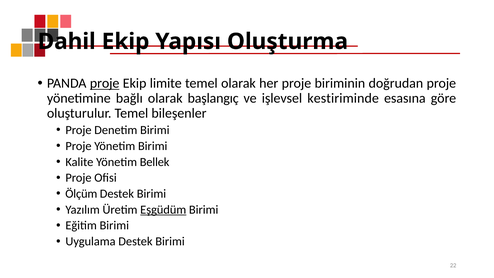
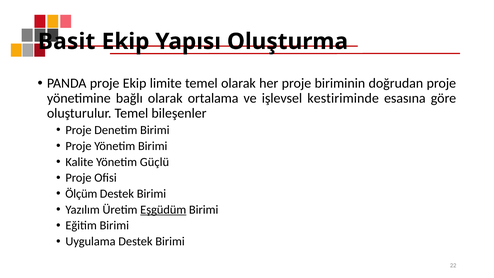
Dahil: Dahil -> Basit (67, 41)
proje underline: present -> none (105, 83)
başlangıç: başlangıç -> ortalama (213, 98)
Bellek: Bellek -> Güçlü (154, 162)
